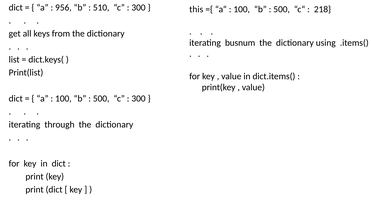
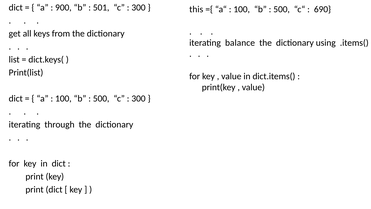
956: 956 -> 900 (63, 8)
510: 510 -> 501 (101, 8)
218: 218 -> 690 (322, 9)
busnum: busnum -> balance (240, 43)
